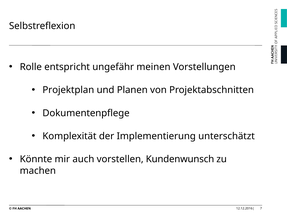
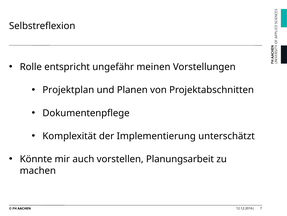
Kundenwunsch: Kundenwunsch -> Planungsarbeit (180, 159)
